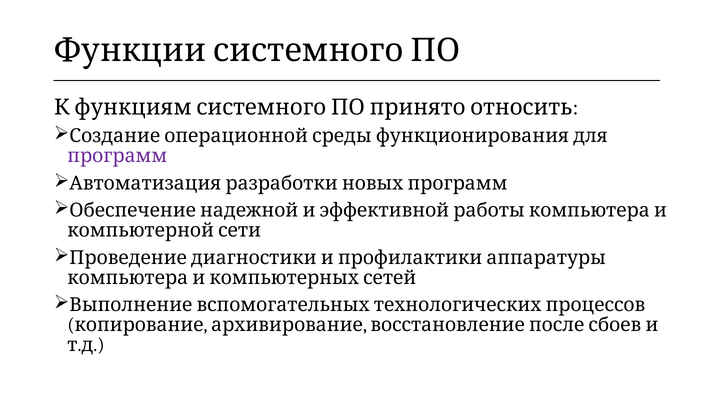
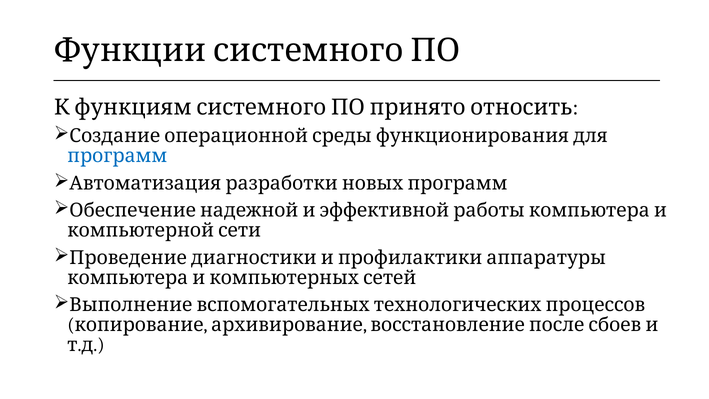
программ colour: purple -> blue (117, 156)
